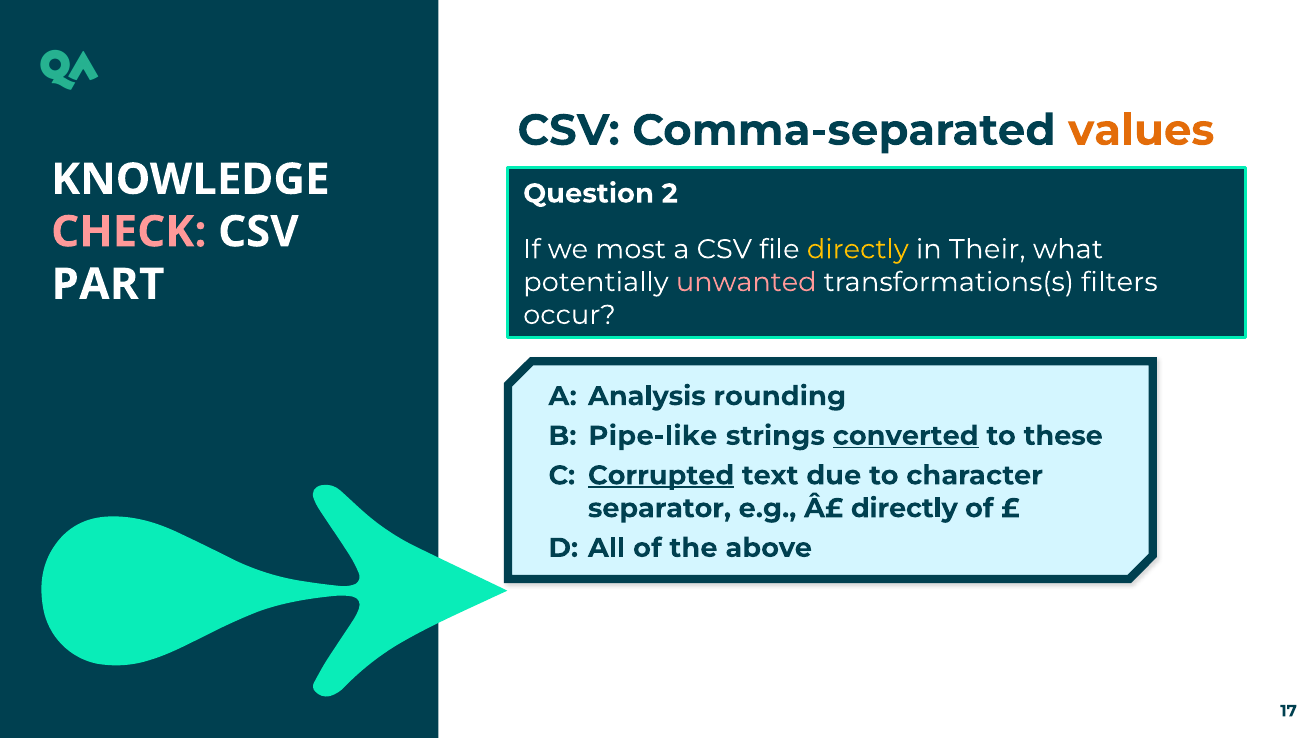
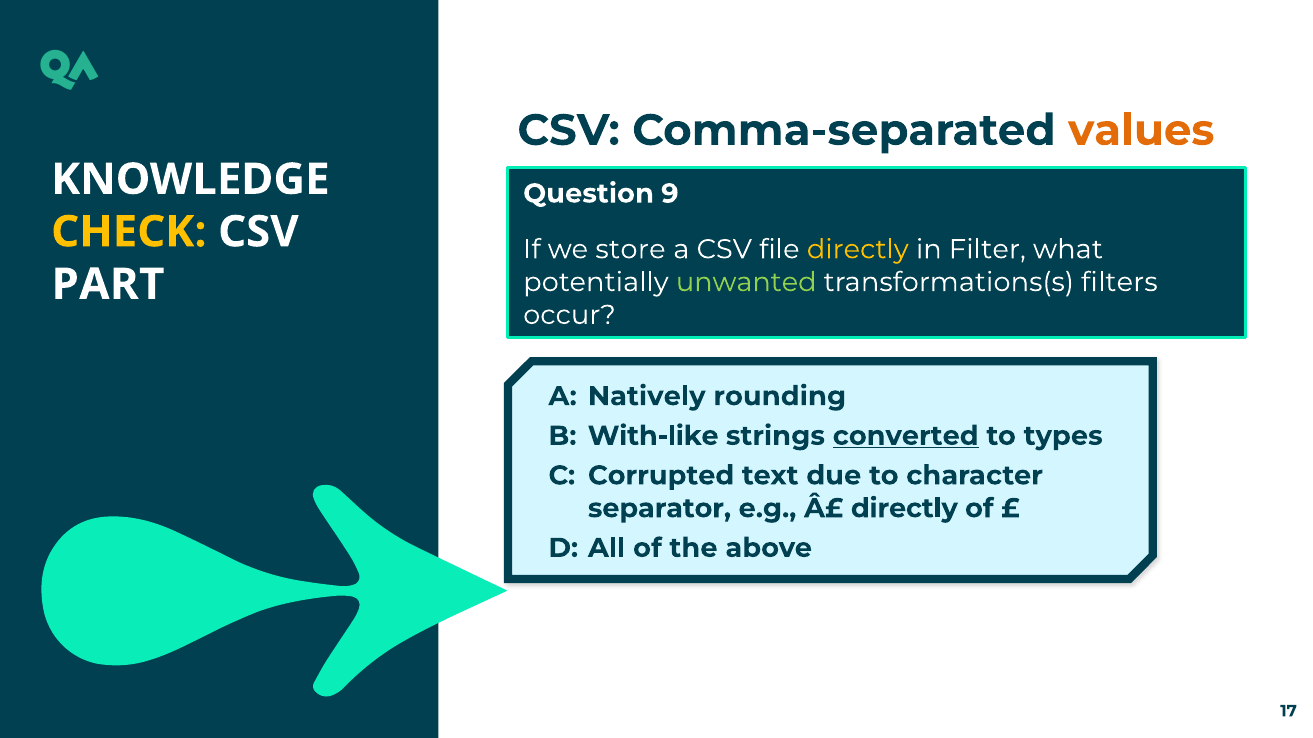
2: 2 -> 9 (670, 194)
CHECK colour: pink -> yellow (129, 232)
most: most -> store (630, 249)
Their: Their -> Filter (987, 249)
unwanted colour: pink -> light green (746, 282)
Analysis: Analysis -> Natively (647, 396)
Pipe-like: Pipe-like -> With-like (653, 436)
these: these -> types (1063, 436)
Corrupted underline: present -> none (661, 476)
